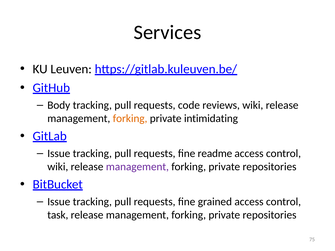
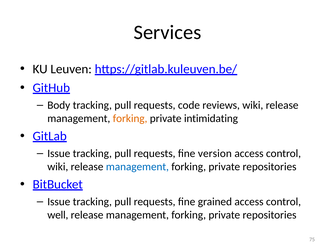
readme: readme -> version (215, 154)
management colour: purple -> blue (137, 167)
task: task -> well (58, 215)
